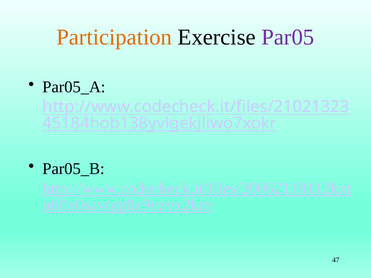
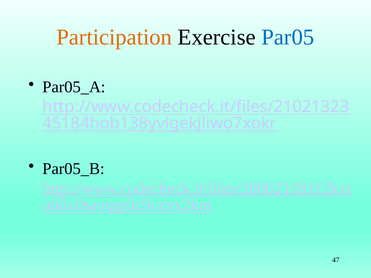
Par05 colour: purple -> blue (288, 37)
